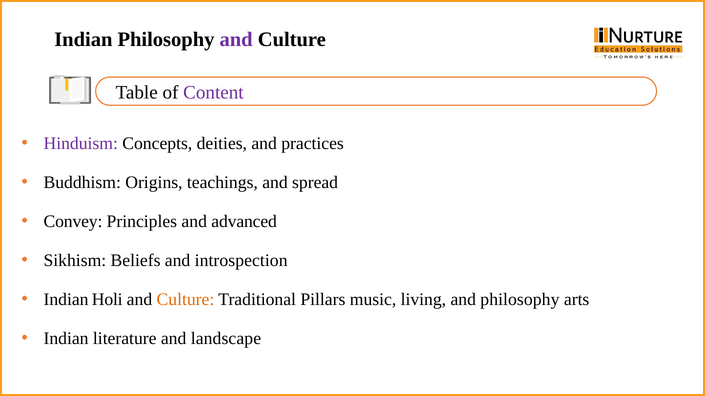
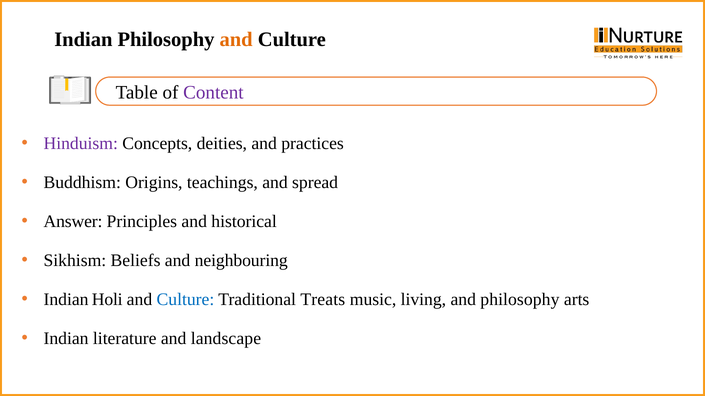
and colour: purple -> orange (236, 39)
Convey: Convey -> Answer (73, 222)
advanced: advanced -> historical (244, 222)
introspection: introspection -> neighbouring (241, 261)
Culture colour: orange -> blue (185, 300)
Pillars: Pillars -> Treats (323, 300)
